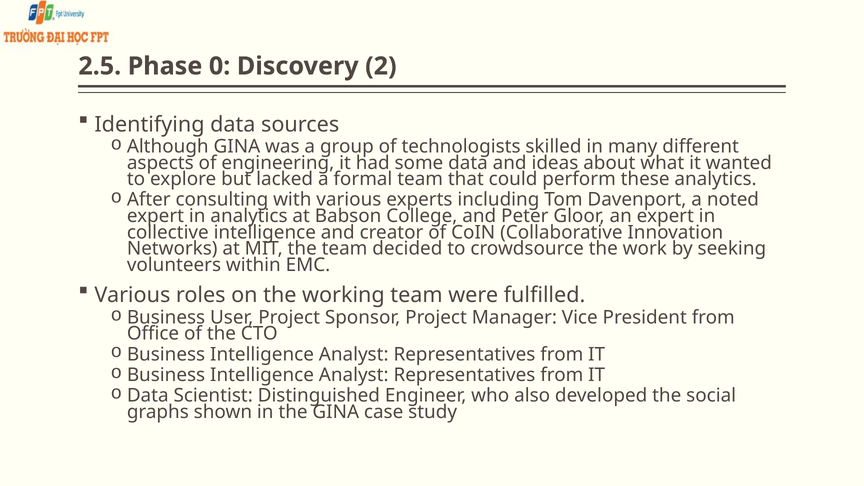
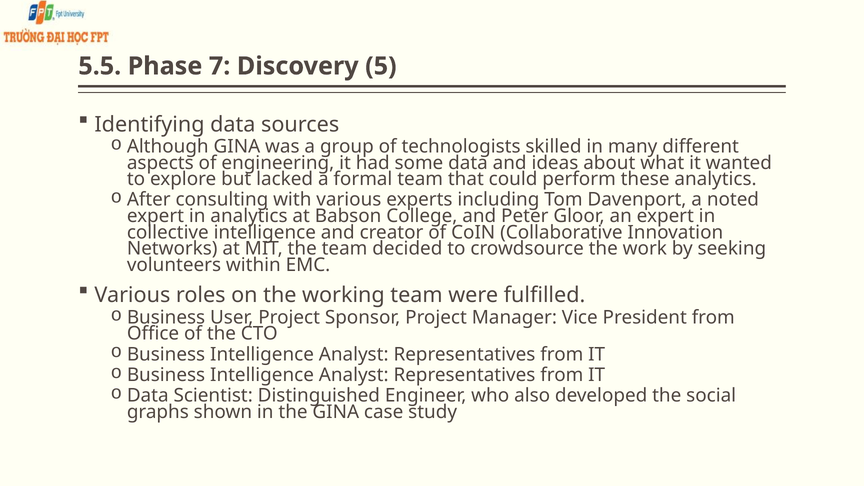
2.5: 2.5 -> 5.5 (100, 66)
0: 0 -> 7 (220, 66)
2: 2 -> 5 (381, 66)
